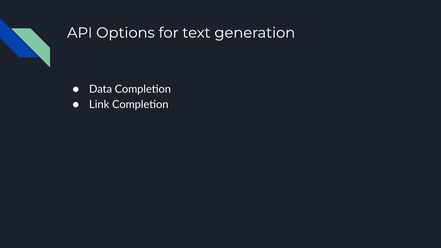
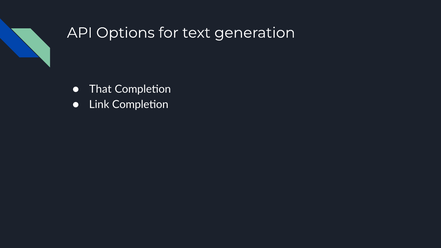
Data: Data -> That (100, 89)
